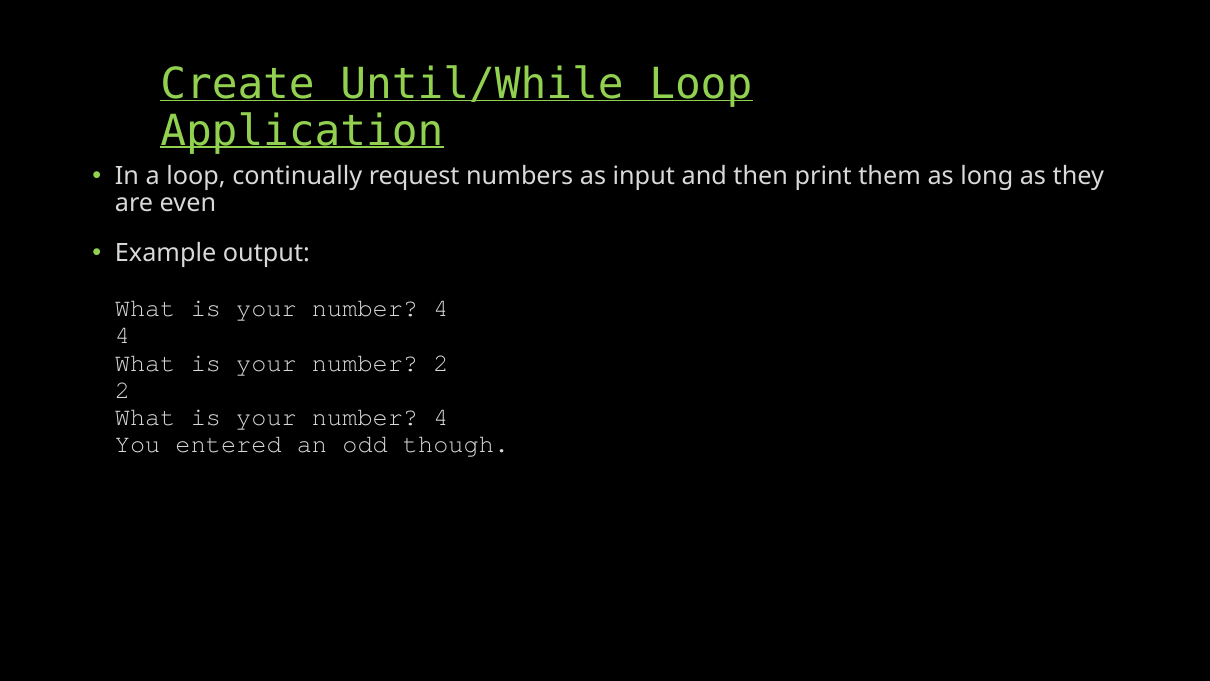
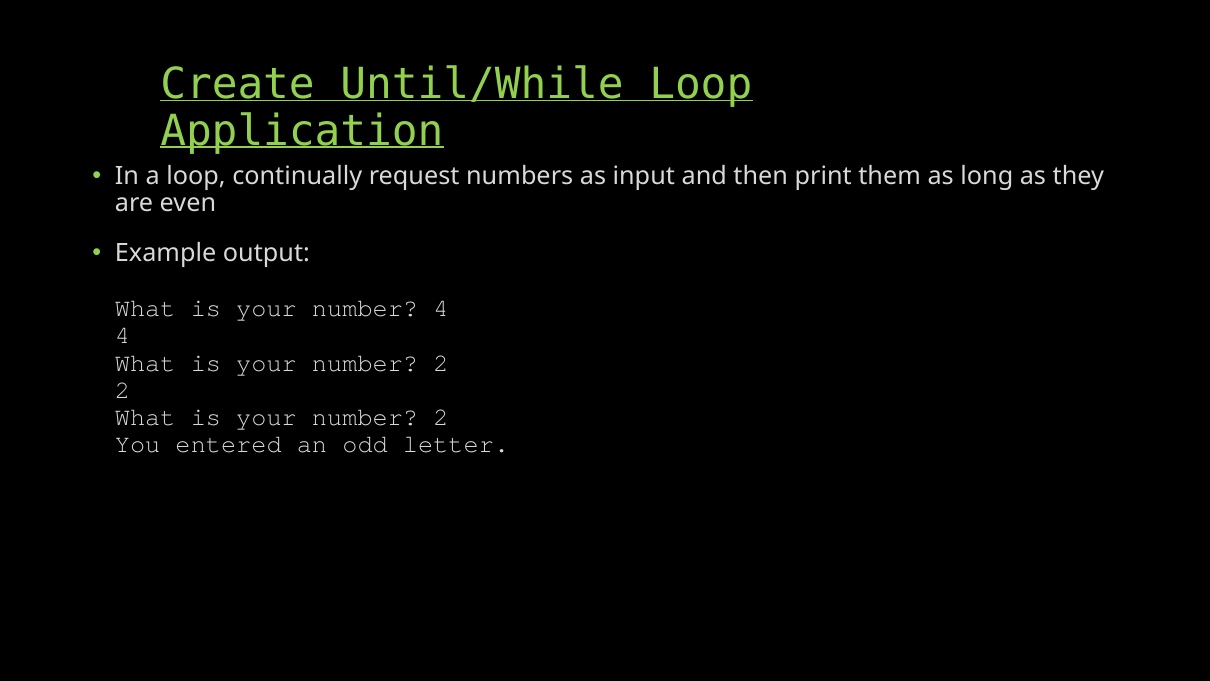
4: 4 -> 2 (441, 417)
though: though -> letter (456, 444)
